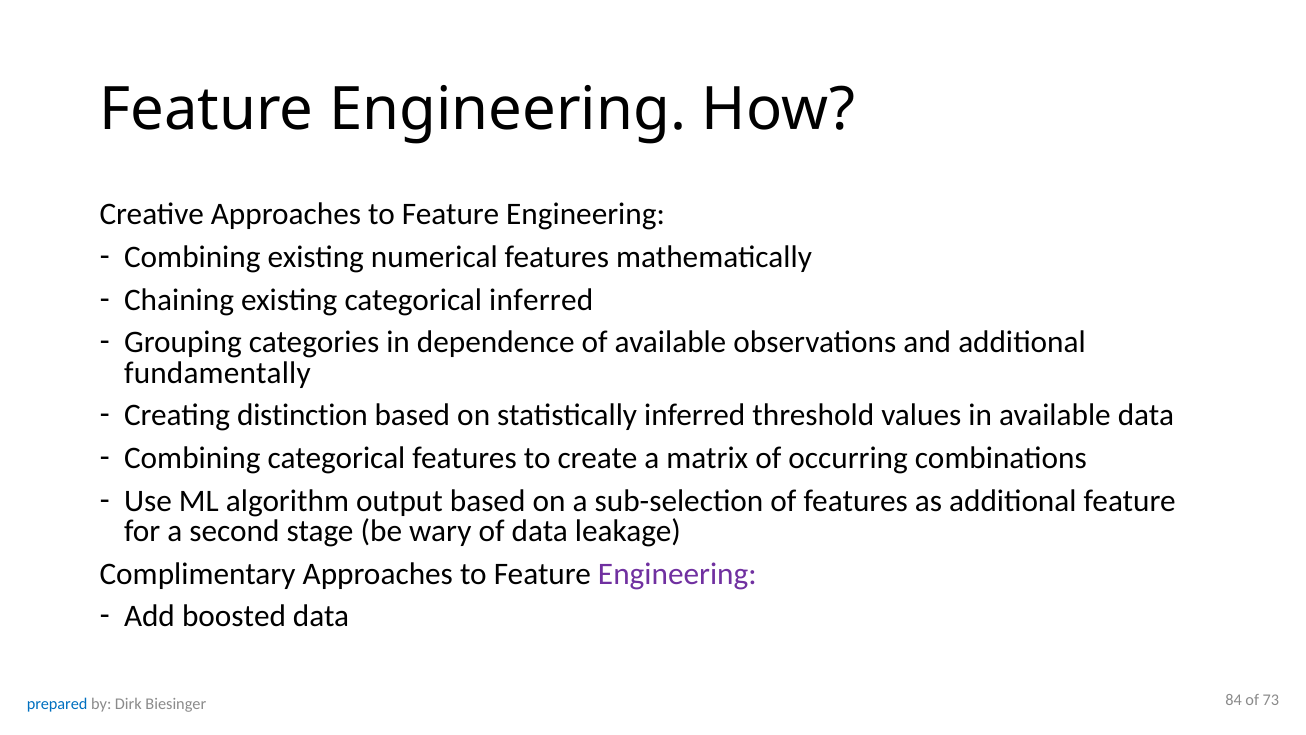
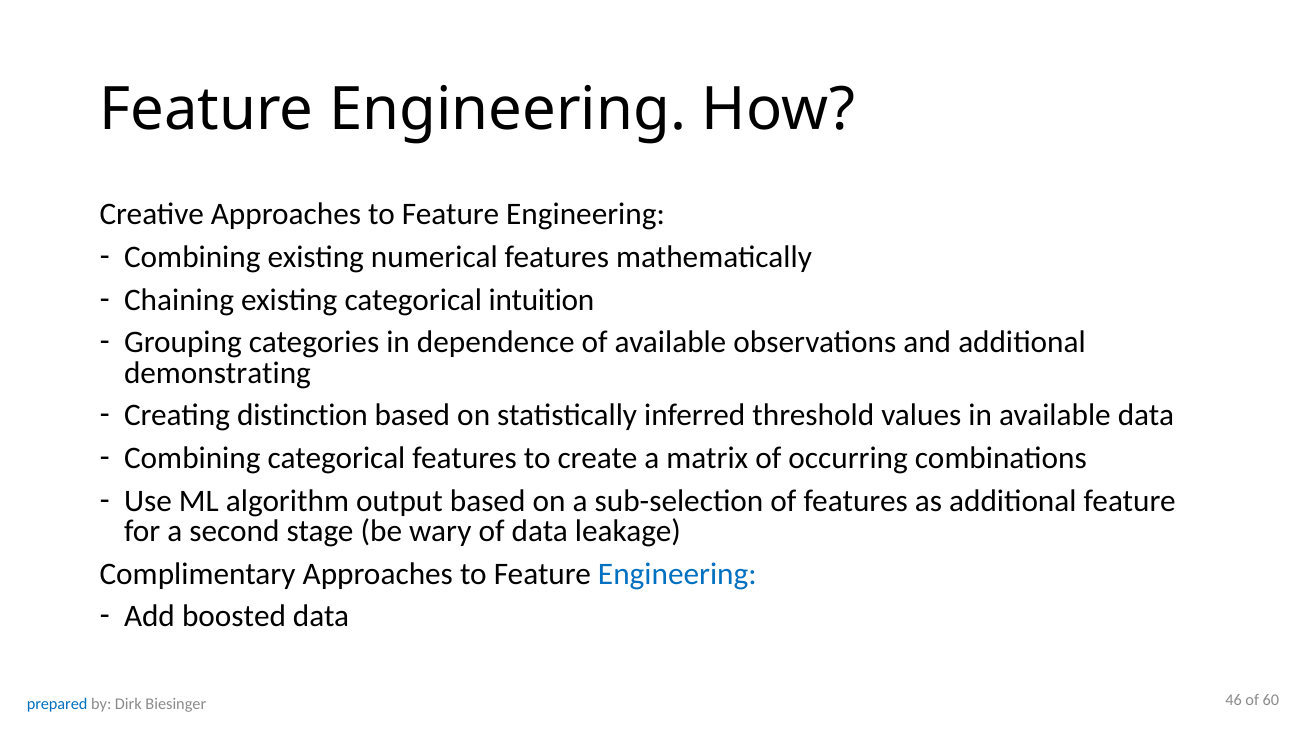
categorical inferred: inferred -> intuition (541, 300)
fundamentally: fundamentally -> demonstrating (217, 373)
Engineering colour: purple -> blue (677, 574)
84: 84 -> 46 (1234, 700)
73: 73 -> 60 (1271, 700)
